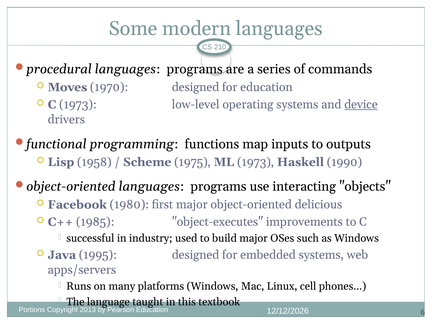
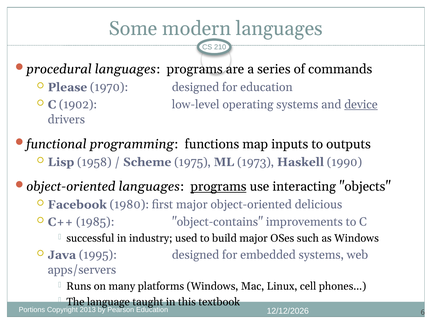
Moves: Moves -> Please (67, 87)
C 1973: 1973 -> 1902 (78, 105)
programs underline: none -> present (218, 187)
object-executes: object-executes -> object-contains (217, 222)
